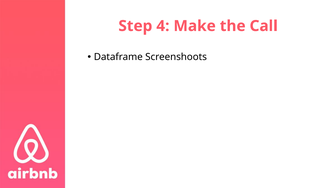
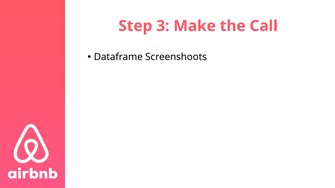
4: 4 -> 3 (163, 26)
